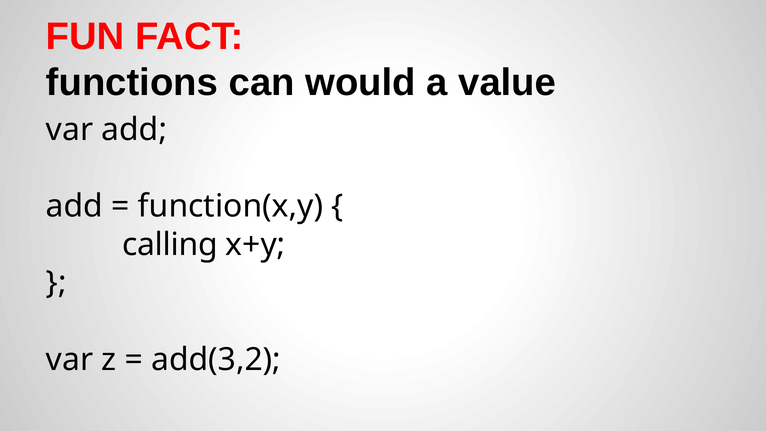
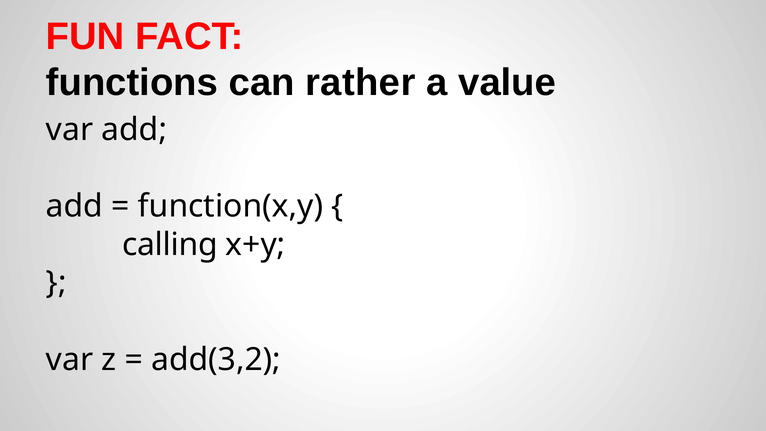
would: would -> rather (360, 83)
